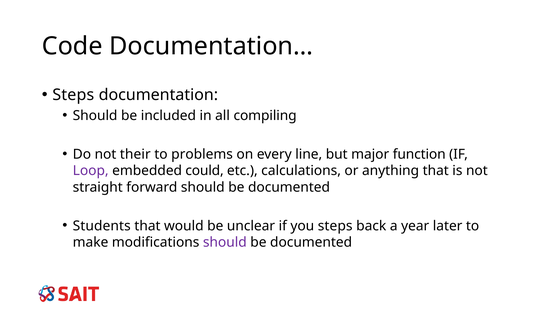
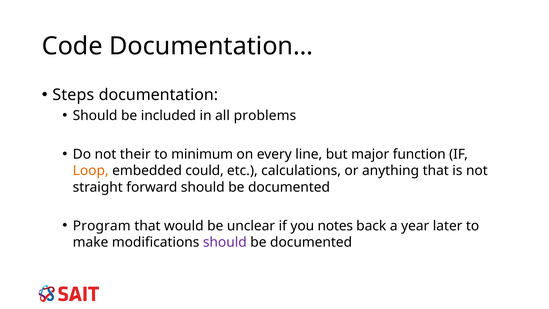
compiling: compiling -> problems (265, 115)
problems: problems -> minimum (202, 154)
Loop colour: purple -> orange (91, 171)
Students: Students -> Program (102, 226)
you steps: steps -> notes (335, 226)
